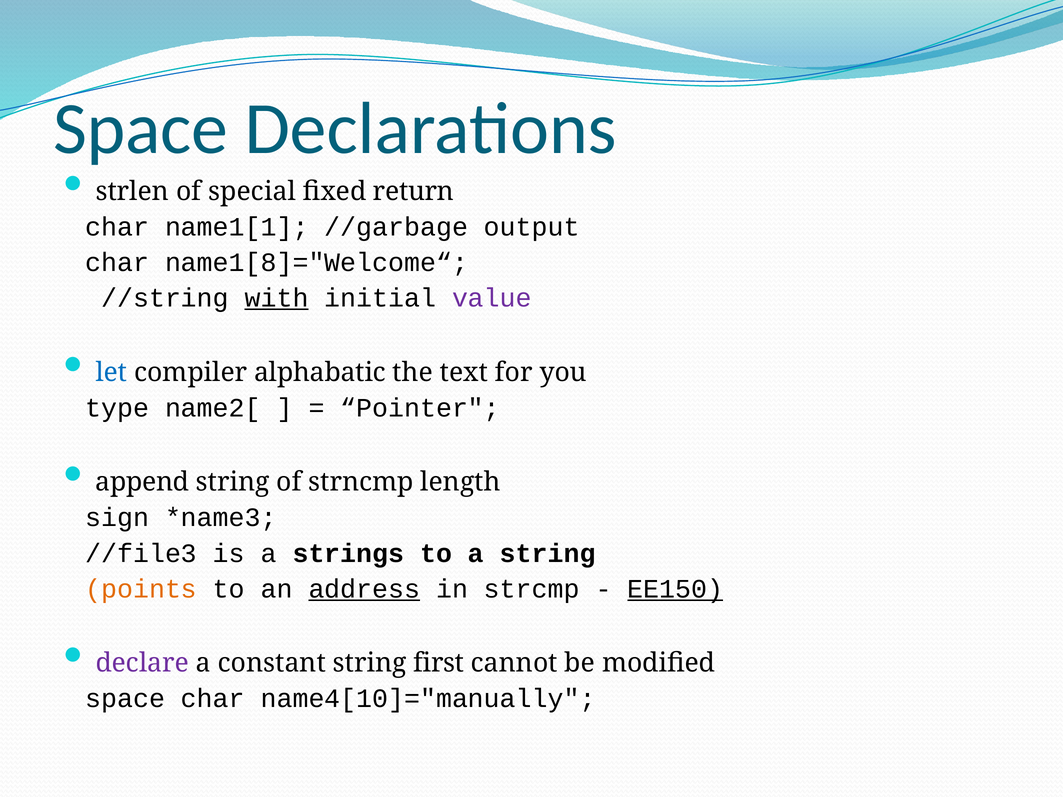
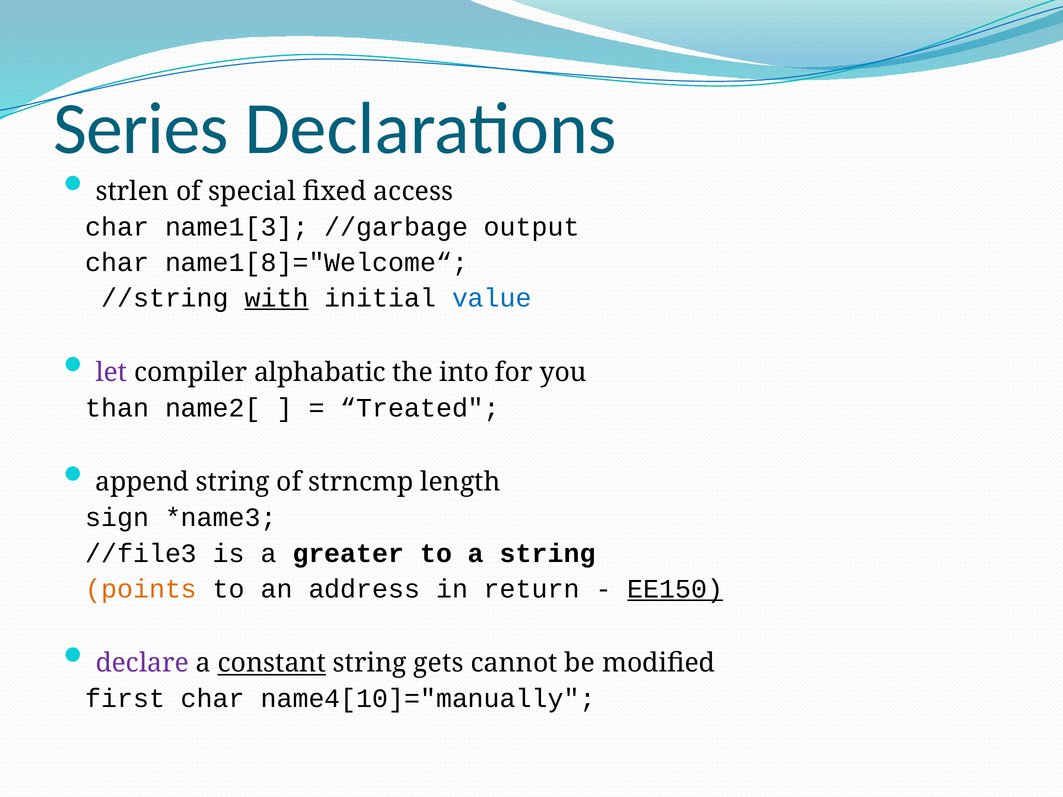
Space: Space -> Series (141, 129)
return: return -> access (413, 191)
name1[1: name1[1 -> name1[3 (237, 227)
value colour: purple -> blue (492, 298)
let colour: blue -> purple (111, 372)
text: text -> into (464, 372)
type: type -> than (117, 408)
Pointer: Pointer -> Treated (420, 408)
strings: strings -> greater (348, 553)
address underline: present -> none (364, 589)
strcmp: strcmp -> return (532, 589)
constant underline: none -> present (272, 663)
first: first -> gets (439, 663)
space: space -> first (125, 699)
